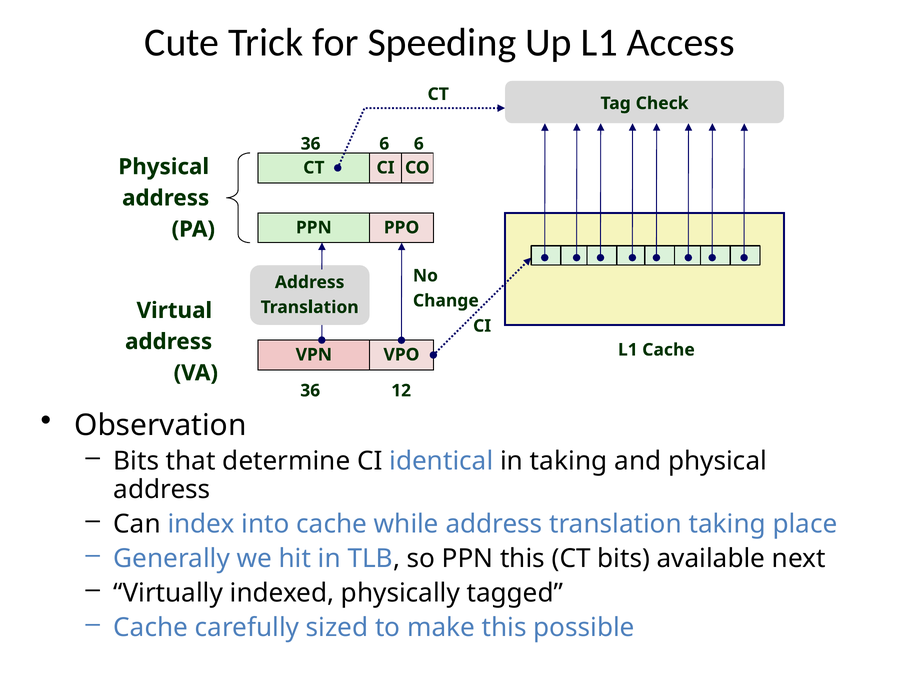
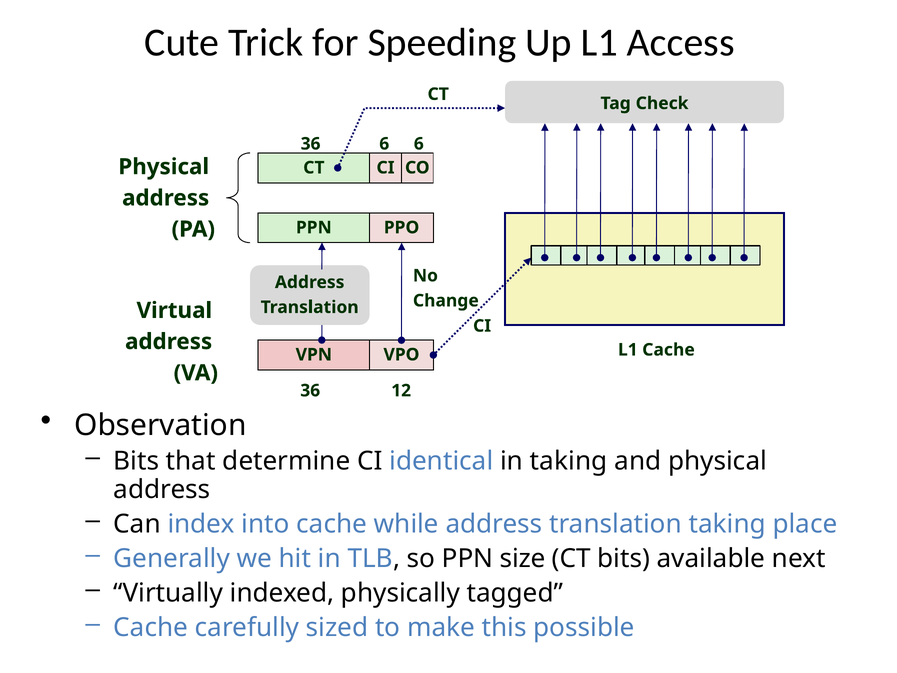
PPN this: this -> size (523, 558)
